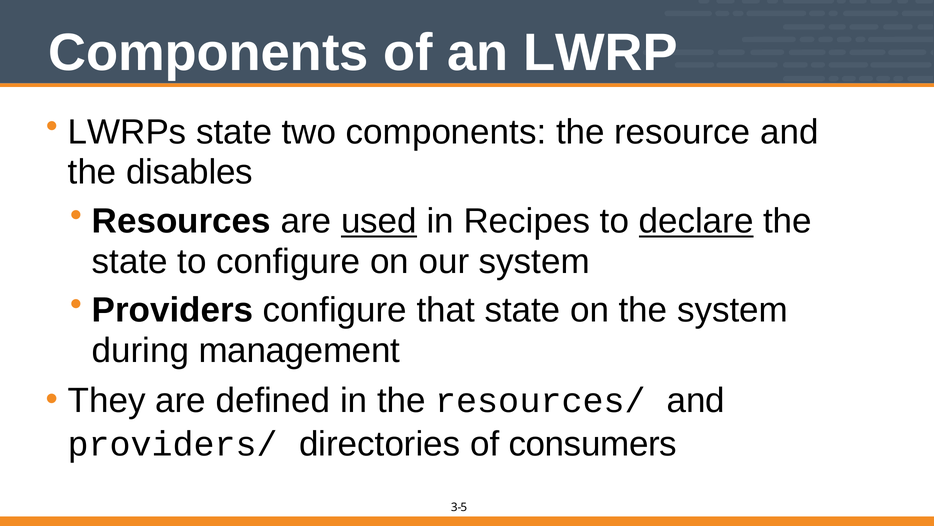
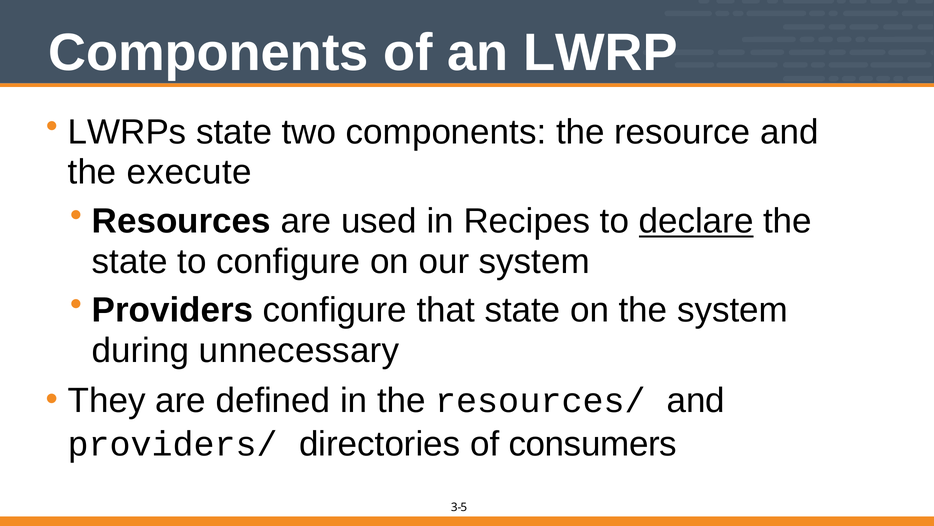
disables: disables -> execute (189, 172)
used underline: present -> none (379, 221)
management: management -> unnecessary (299, 350)
